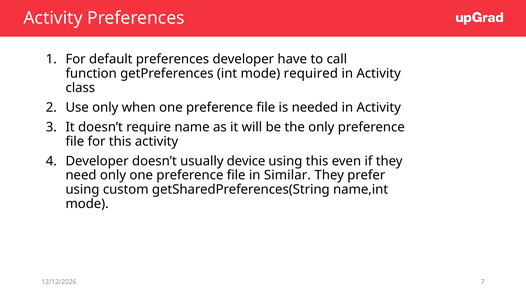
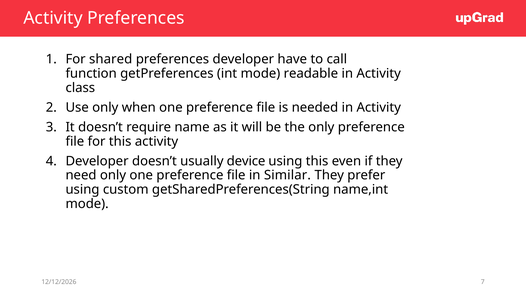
default: default -> shared (111, 59)
required: required -> readable (311, 74)
